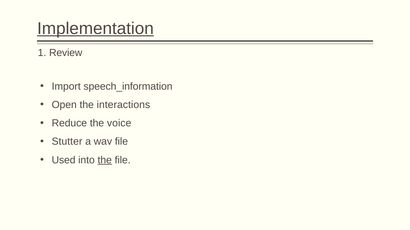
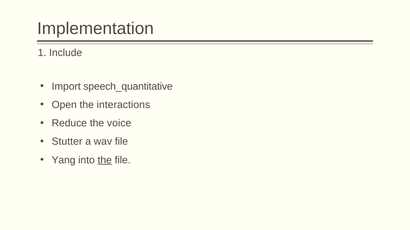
Implementation underline: present -> none (95, 29)
Review: Review -> Include (66, 53)
speech_information: speech_information -> speech_quantitative (128, 87)
Used: Used -> Yang (64, 160)
